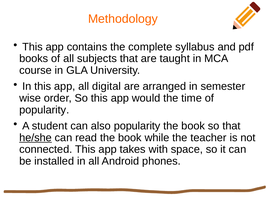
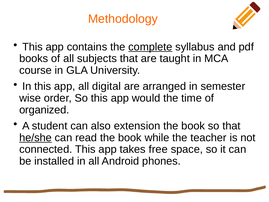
complete underline: none -> present (150, 47)
popularity: popularity -> organized (44, 110)
also popularity: popularity -> extension (137, 126)
with: with -> free (158, 149)
